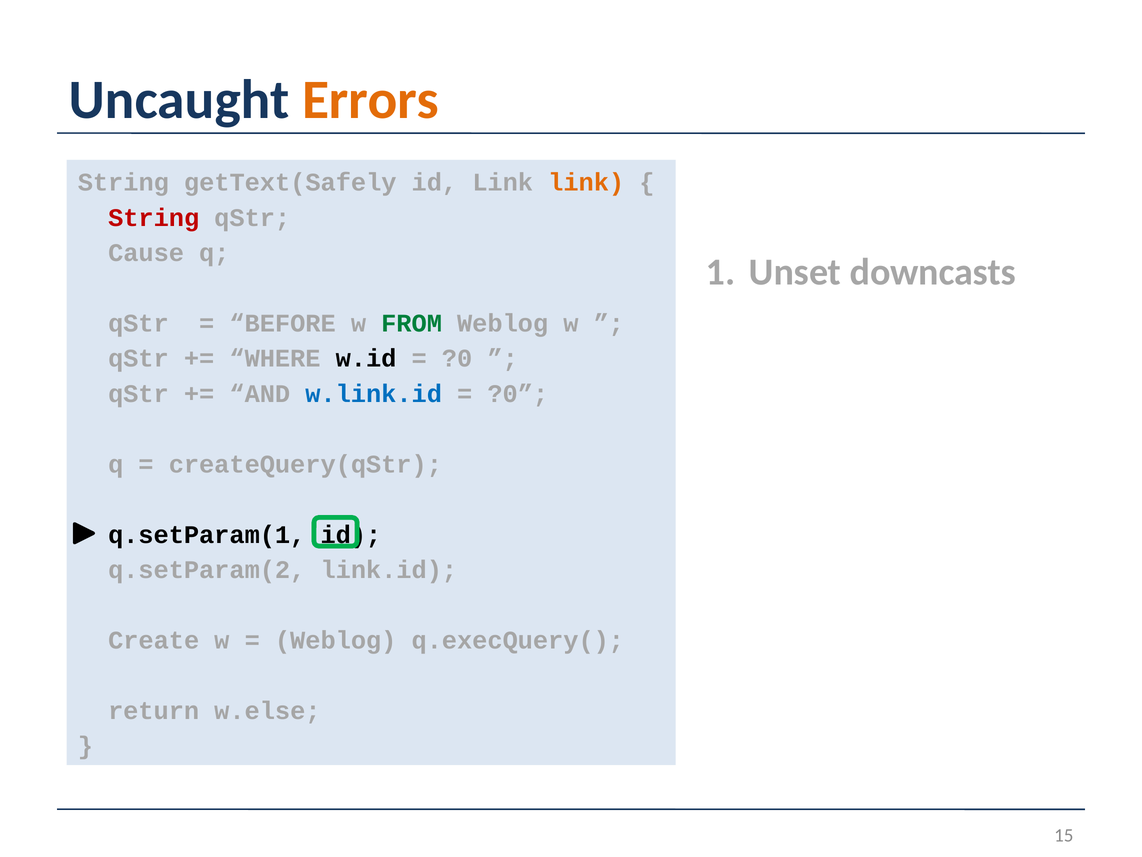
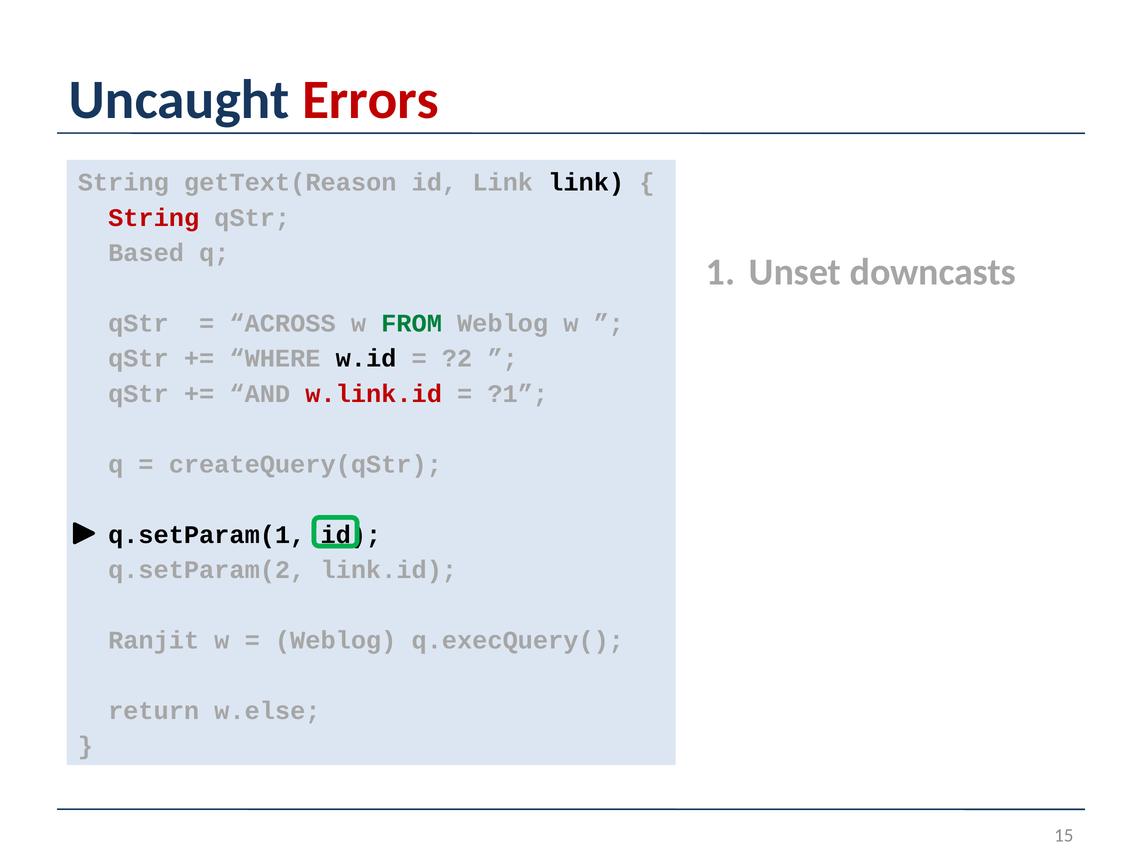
Errors colour: orange -> red (371, 100)
getText(Safely: getText(Safely -> getText(Reason (290, 182)
link colour: orange -> black (586, 182)
Cause: Cause -> Based (146, 253)
BEFORE: BEFORE -> ACROSS (283, 323)
?0: ?0 -> ?2 (457, 358)
w.link.id colour: blue -> red (374, 394)
?0: ?0 -> ?1 (518, 394)
Create: Create -> Ranjit (154, 640)
